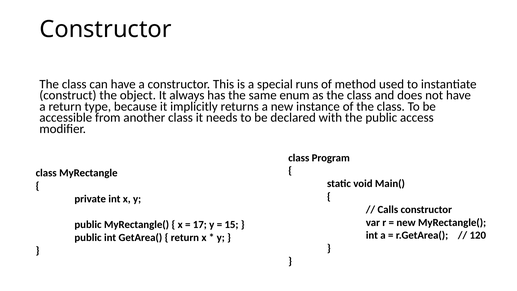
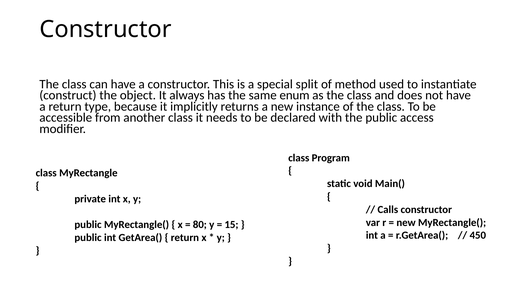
runs: runs -> split (307, 84)
17: 17 -> 80 (200, 225)
120: 120 -> 450 (478, 235)
